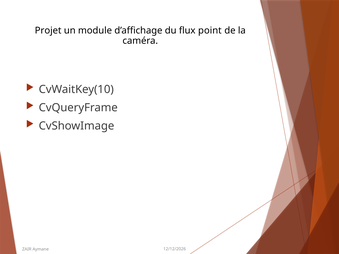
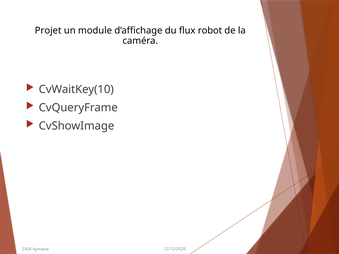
point: point -> robot (210, 31)
